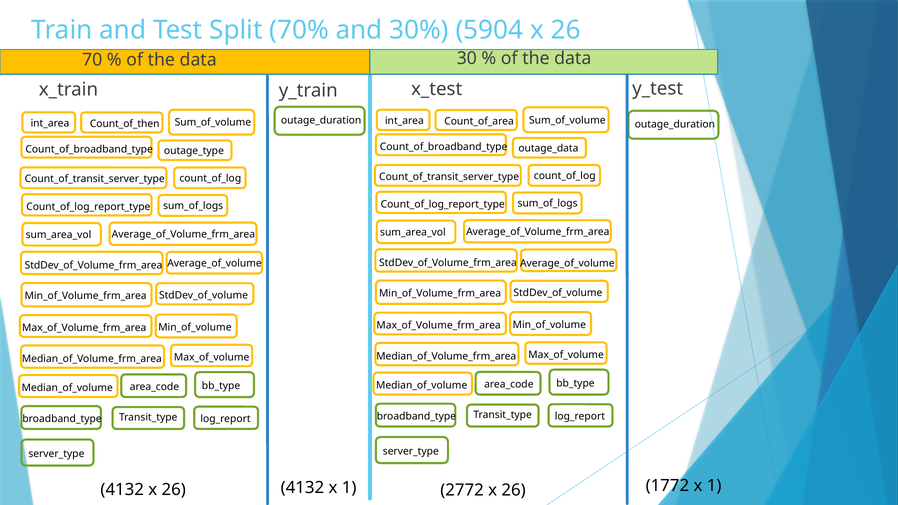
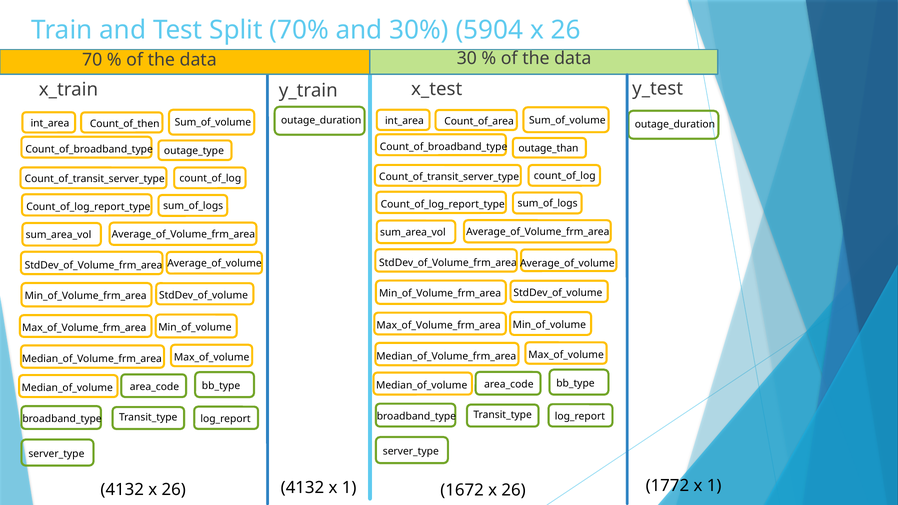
outage_data: outage_data -> outage_than (548, 149)
2772: 2772 -> 1672 (462, 490)
